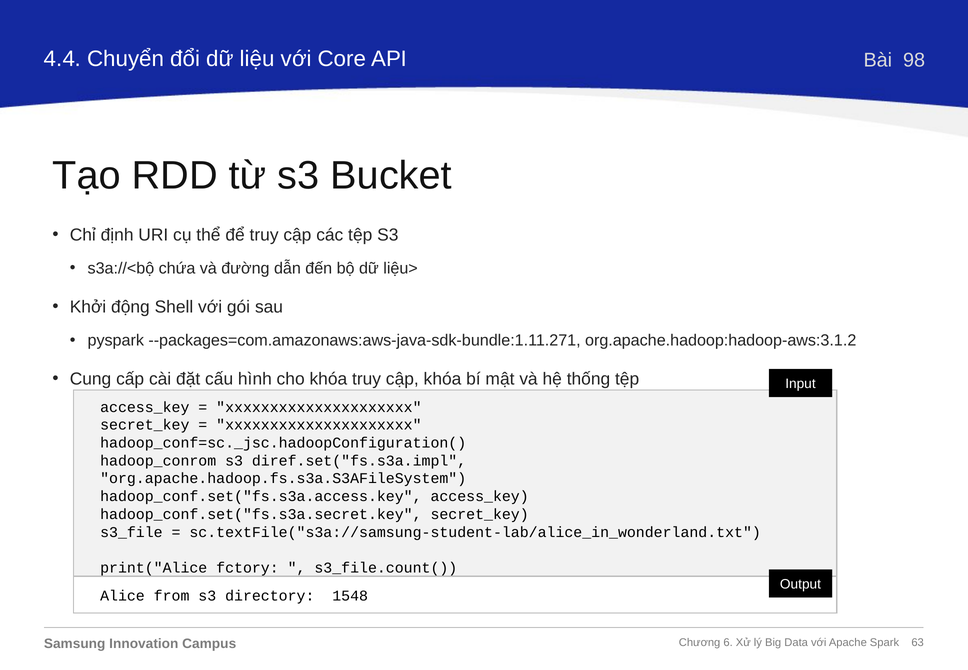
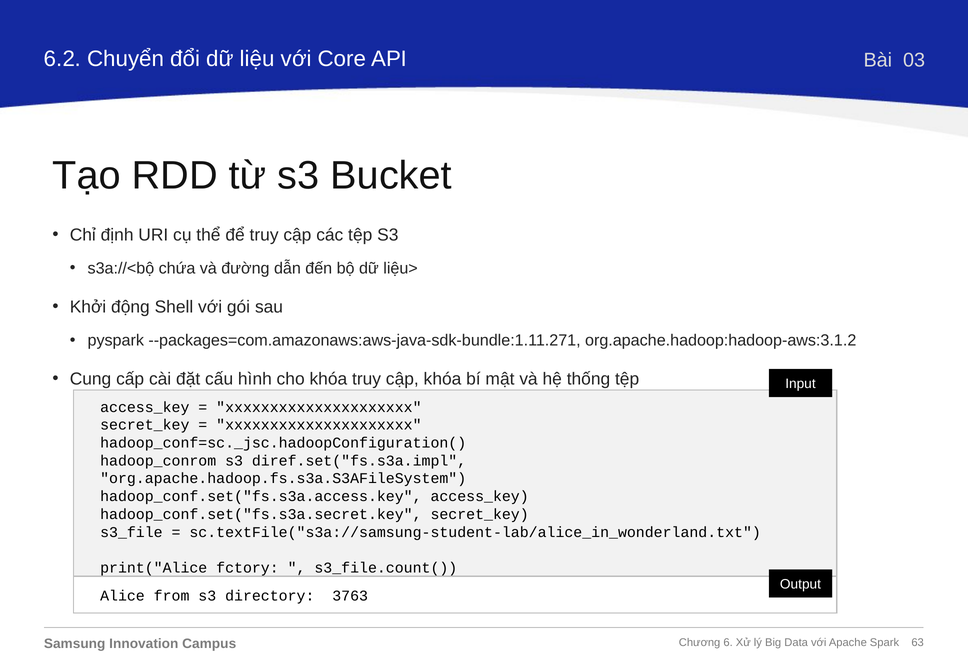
4.4: 4.4 -> 6.2 (63, 59)
98: 98 -> 03 (914, 60)
1548: 1548 -> 3763 (350, 596)
